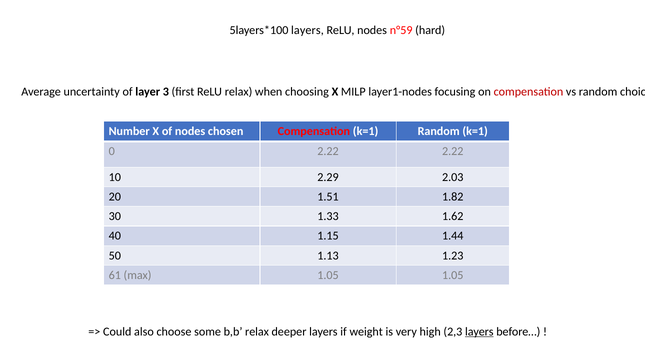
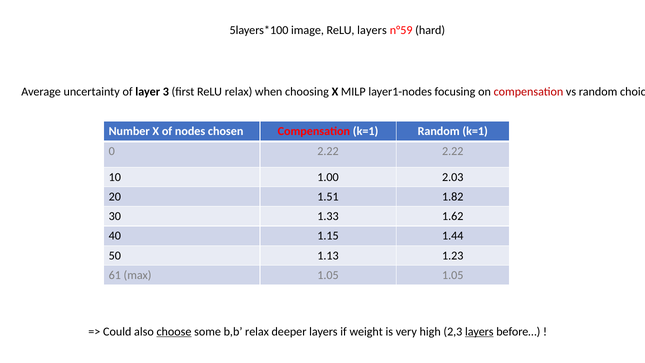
layers: layers -> image (308, 30)
ReLU nodes: nodes -> layers (372, 30)
2.29: 2.29 -> 1.00 (328, 177)
choose underline: none -> present (174, 331)
